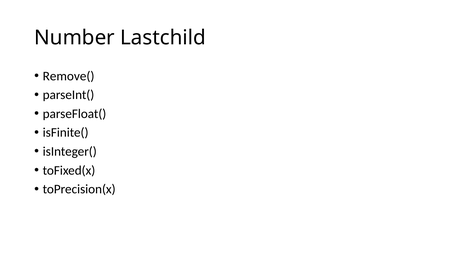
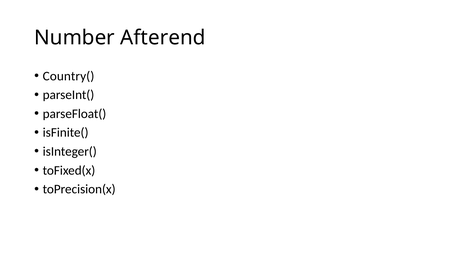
Lastchild: Lastchild -> Afterend (163, 38)
Remove(: Remove( -> Country( (69, 76)
